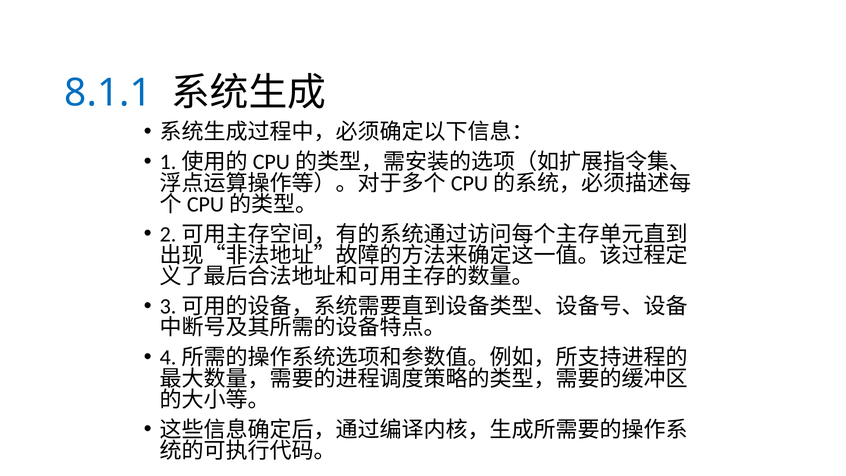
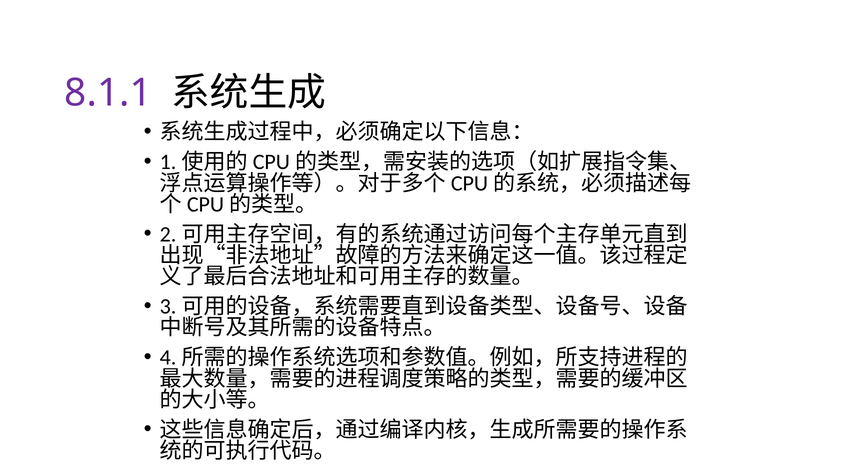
8.1.1 colour: blue -> purple (108, 93)
